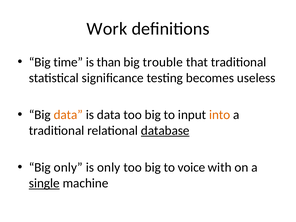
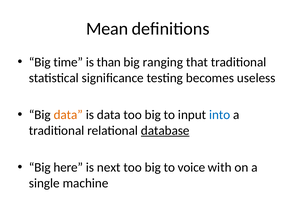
Work: Work -> Mean (107, 29)
trouble: trouble -> ranging (163, 62)
into colour: orange -> blue (220, 115)
Big only: only -> here (68, 167)
is only: only -> next (109, 167)
single underline: present -> none (44, 183)
